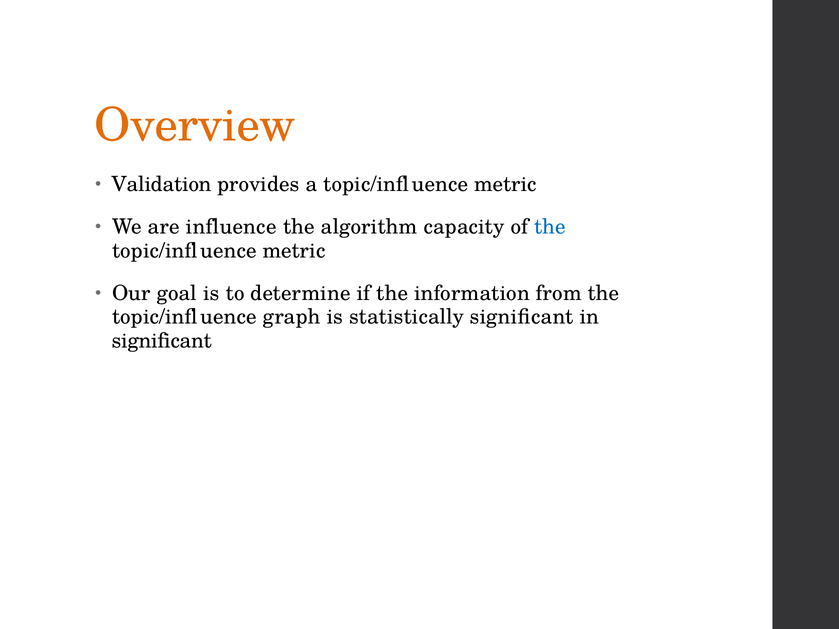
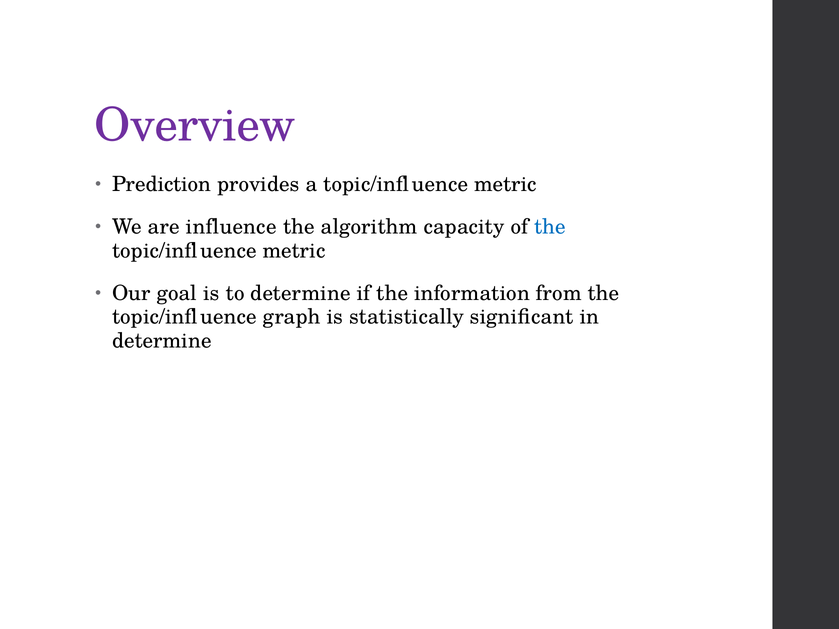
Overview colour: orange -> purple (195, 125)
Validation: Validation -> Prediction (162, 184)
significant: significant -> determine (162, 341)
